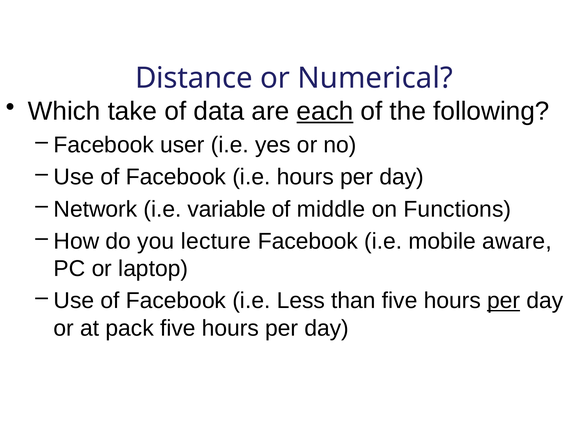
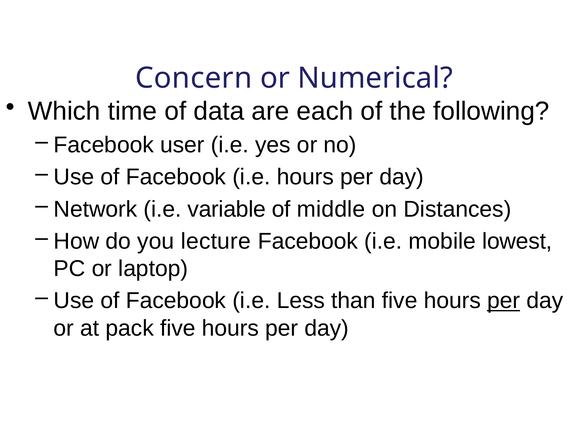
Distance: Distance -> Concern (194, 78)
take: take -> time (132, 111)
each underline: present -> none (325, 111)
Functions: Functions -> Distances (457, 209)
aware: aware -> lowest (517, 241)
